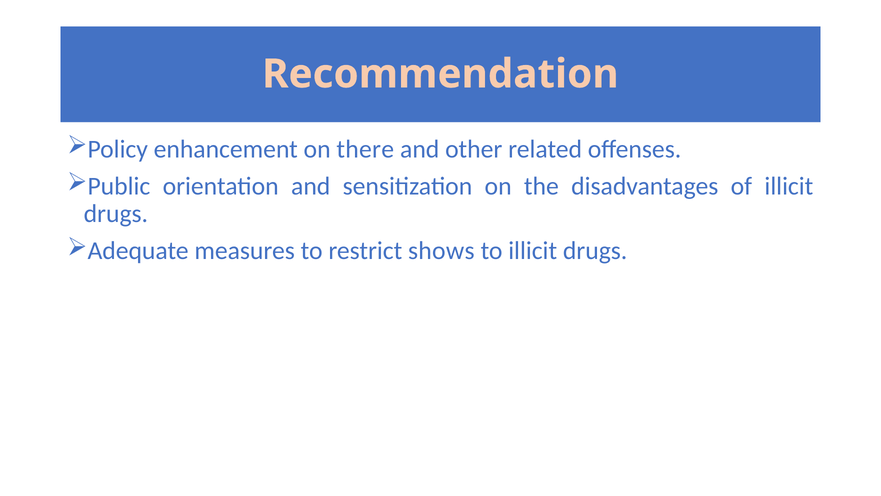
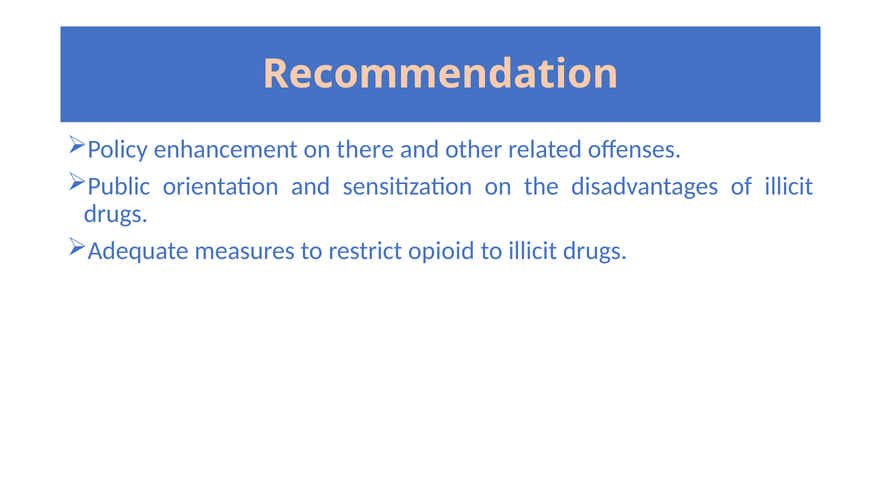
shows: shows -> opioid (441, 251)
